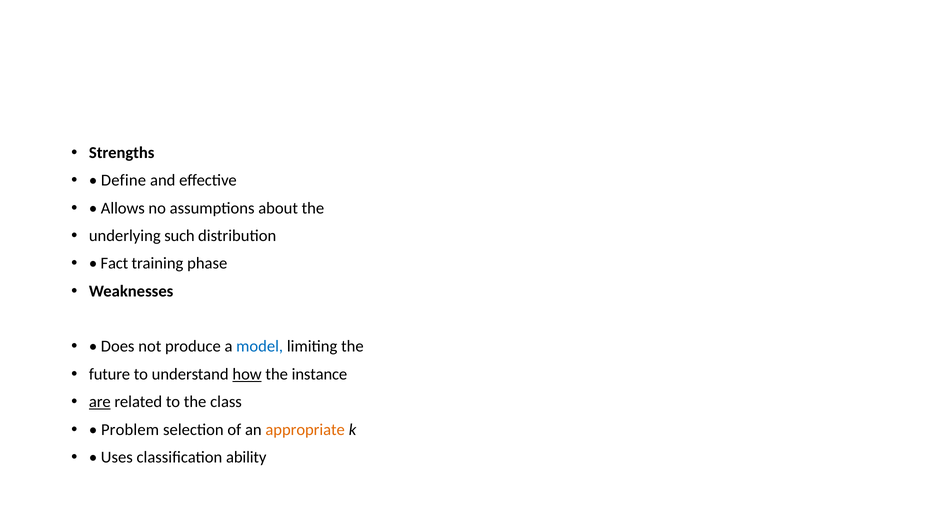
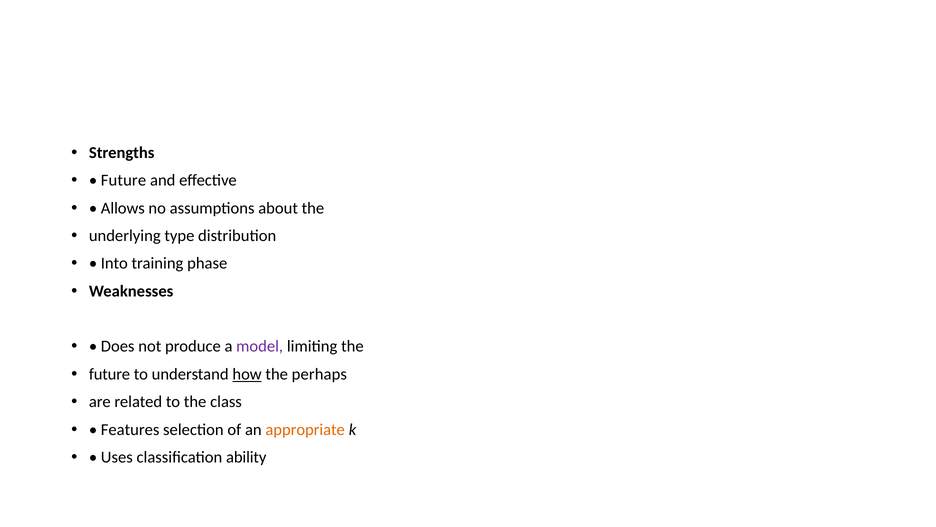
Define: Define -> Future (124, 180)
such: such -> type (179, 235)
Fact: Fact -> Into (114, 263)
model colour: blue -> purple (260, 346)
instance: instance -> perhaps (319, 374)
are underline: present -> none (100, 401)
Problem: Problem -> Features (130, 429)
